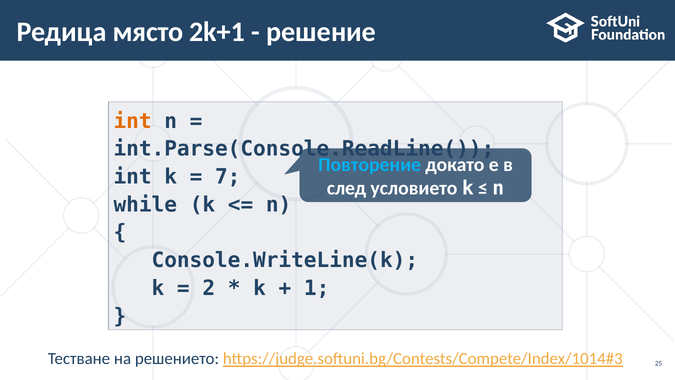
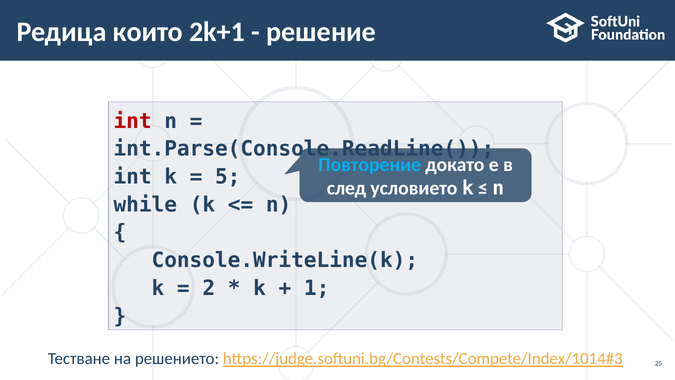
място: място -> които (148, 32)
int colour: orange -> red (133, 121)
7: 7 -> 5 (228, 177)
